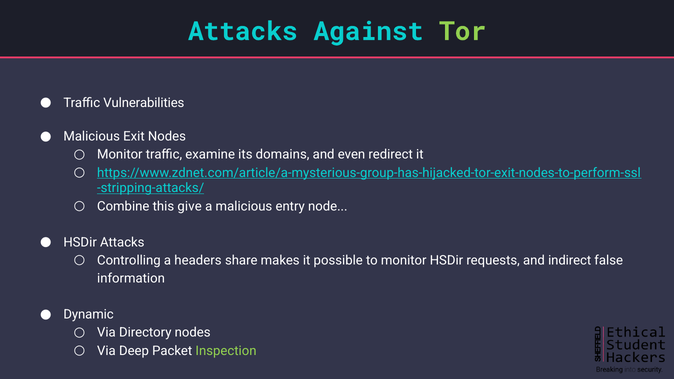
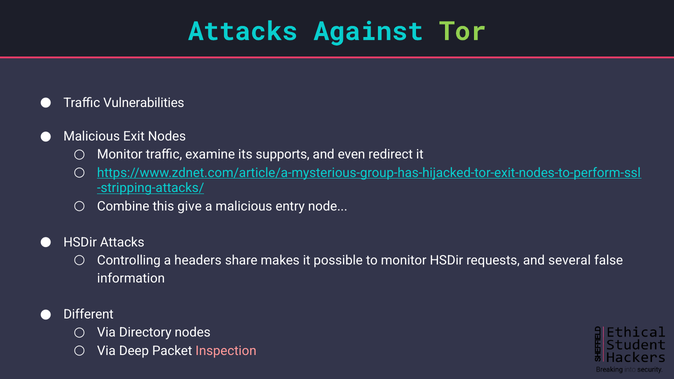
domains: domains -> supports (283, 155)
indirect: indirect -> several (570, 260)
Dynamic: Dynamic -> Different (89, 315)
Inspection colour: light green -> pink (226, 351)
